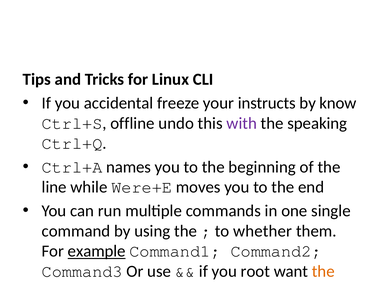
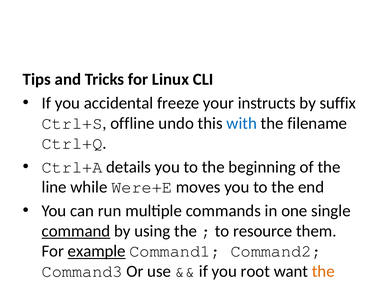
know: know -> suffix (338, 103)
with colour: purple -> blue (242, 123)
speaking: speaking -> filename (317, 123)
names: names -> details (129, 167)
command underline: none -> present (76, 231)
whether: whether -> resource (263, 231)
